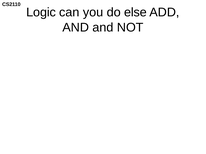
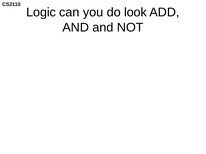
else: else -> look (135, 12)
